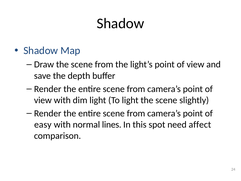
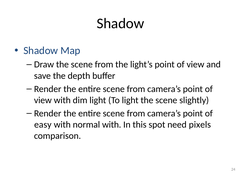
normal lines: lines -> with (112, 124)
affect: affect -> pixels (200, 124)
